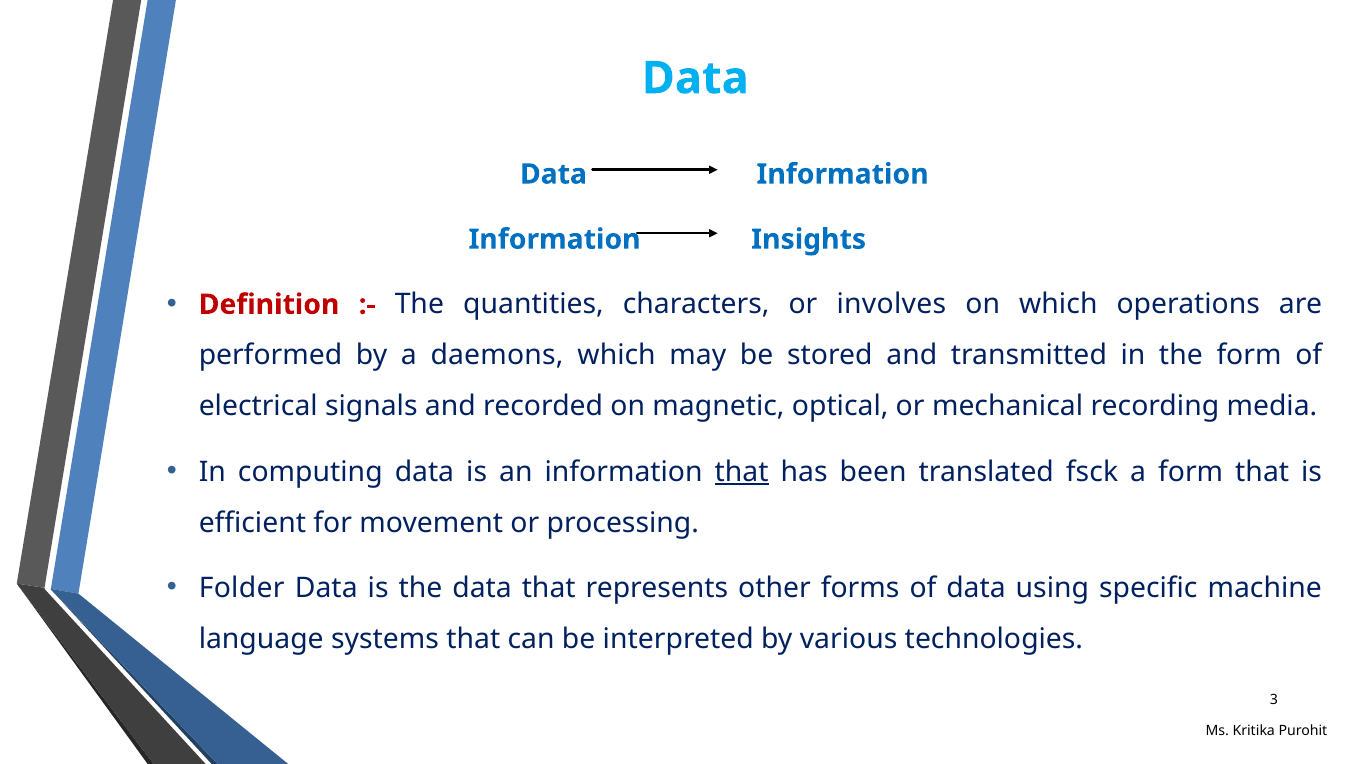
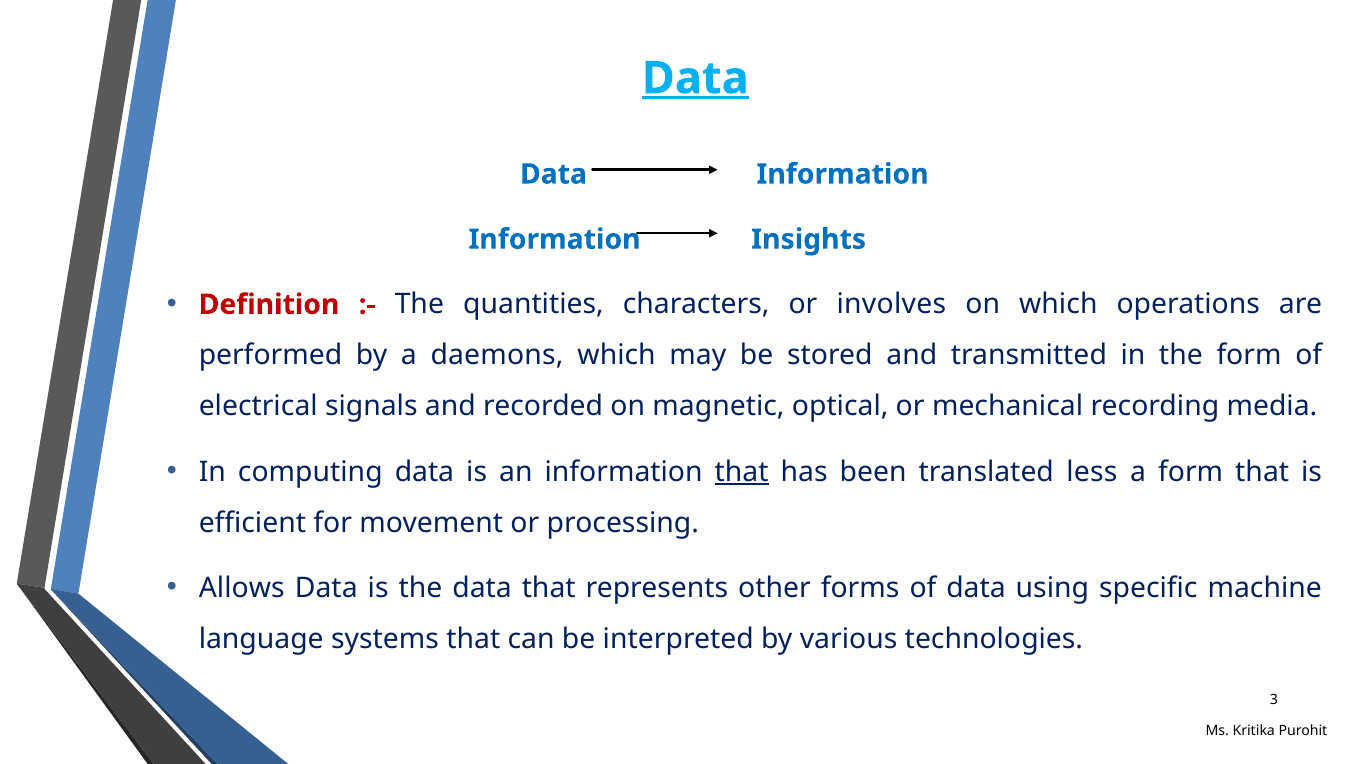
Data underline: none -> present (695, 78)
fsck: fsck -> less (1092, 472)
Folder: Folder -> Allows (242, 588)
